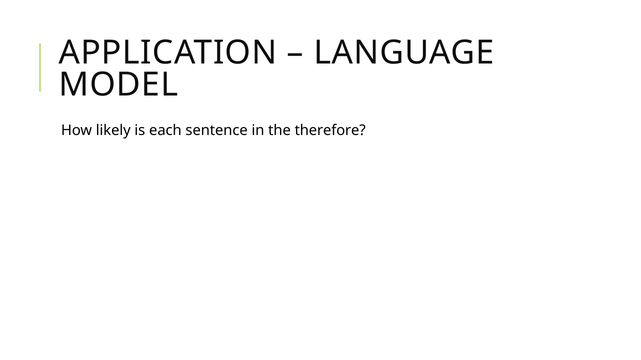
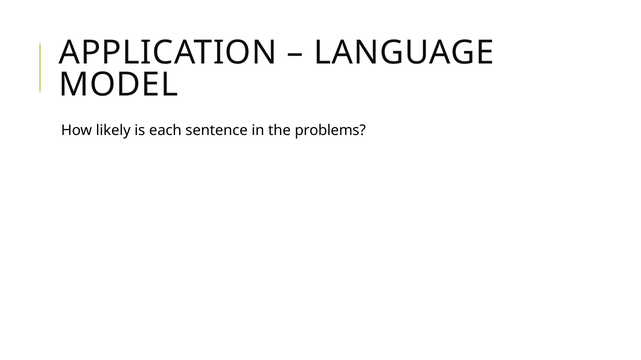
therefore: therefore -> problems (330, 130)
